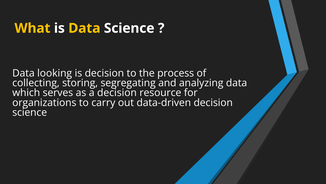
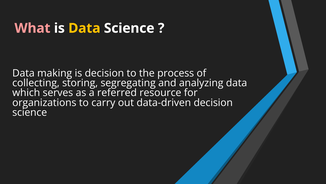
What colour: yellow -> pink (32, 28)
looking: looking -> making (55, 73)
a decision: decision -> referred (117, 93)
